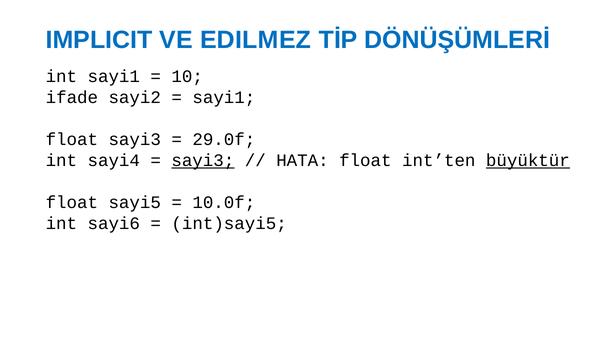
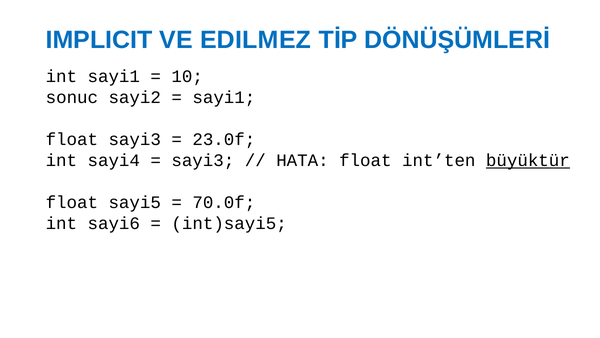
ifade: ifade -> sonuc (72, 97)
29.0f: 29.0f -> 23.0f (224, 139)
sayi3 underline: present -> none (203, 160)
10.0f: 10.0f -> 70.0f (224, 202)
